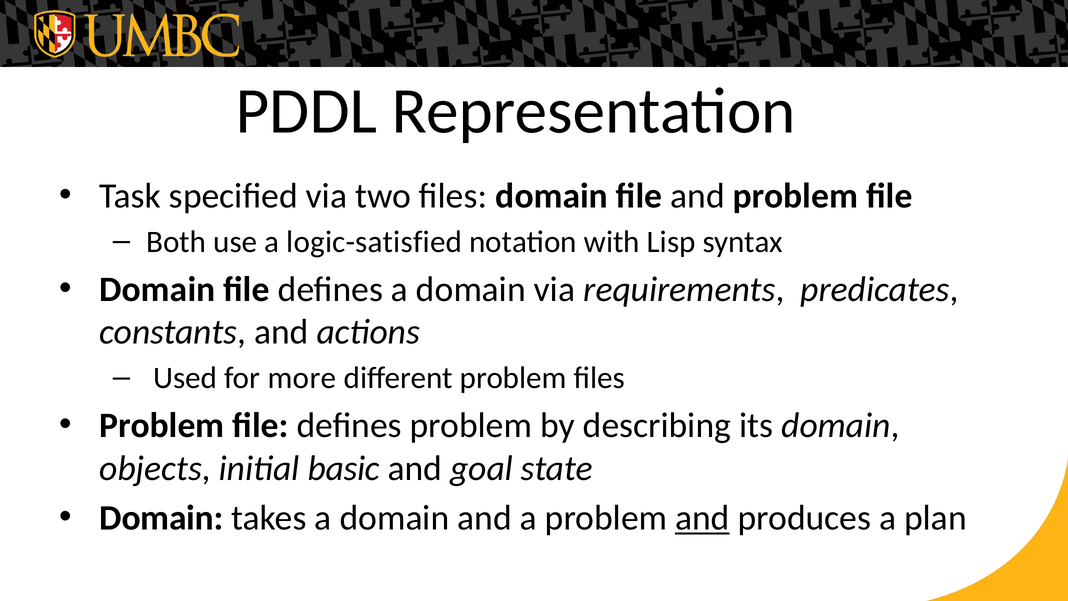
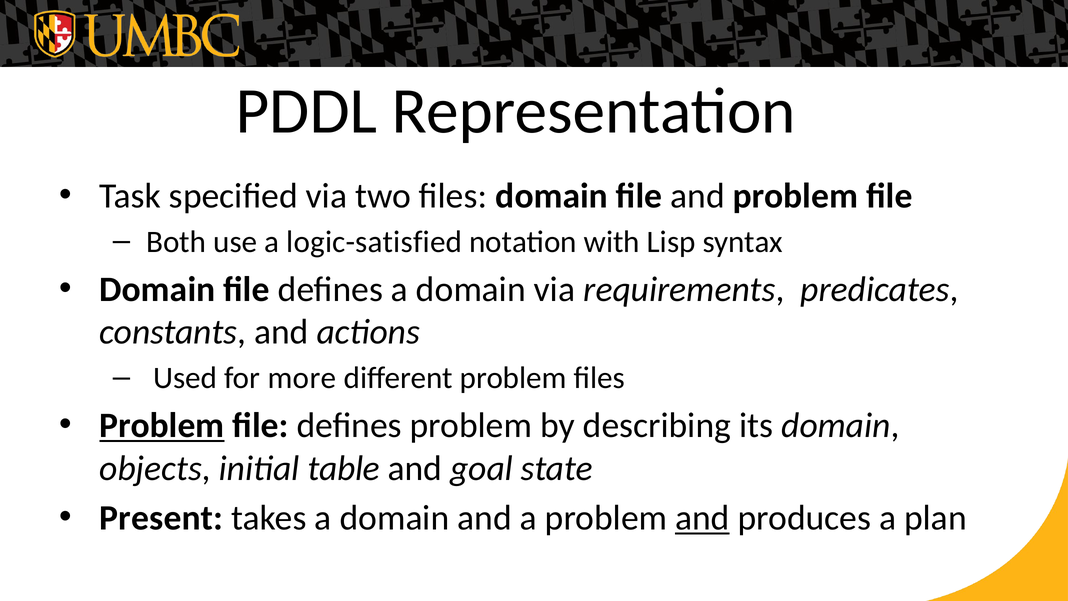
Problem underline: none -> present (162, 425)
basic: basic -> table (344, 468)
Domain: Domain -> Present (161, 518)
